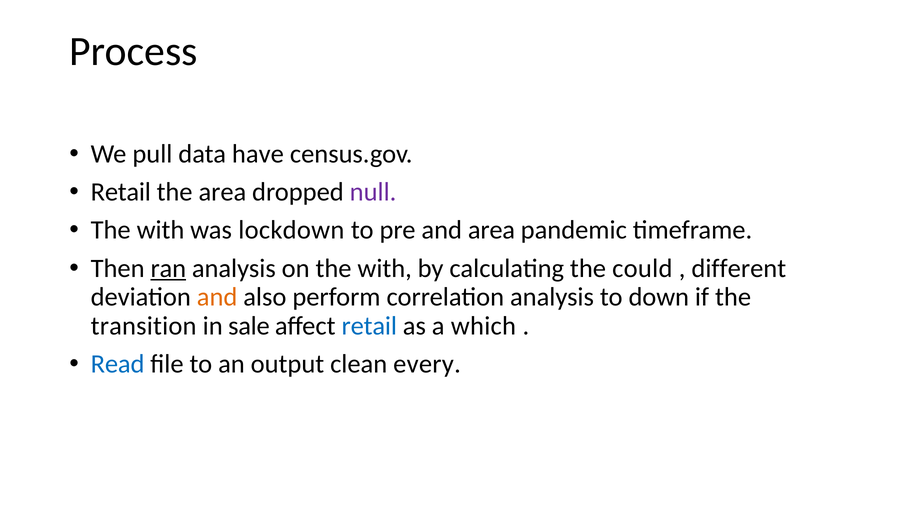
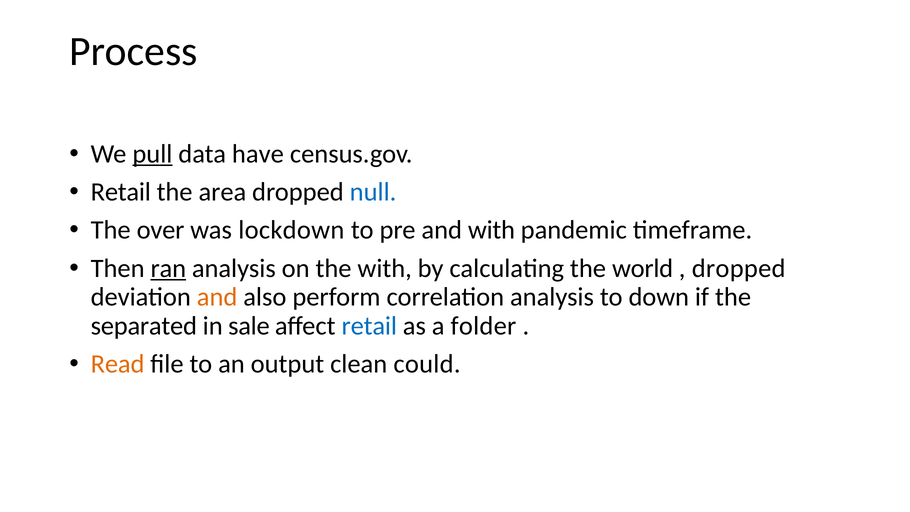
pull underline: none -> present (152, 154)
null colour: purple -> blue (373, 192)
with: with -> over (161, 230)
and area: area -> with (491, 230)
could: could -> world (643, 268)
different: different -> dropped (739, 268)
transition: transition -> separated (144, 326)
which: which -> folder (483, 326)
Read colour: blue -> orange (118, 364)
every: every -> could (427, 364)
